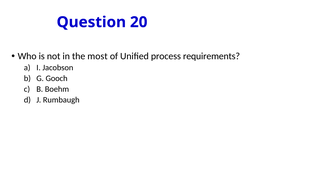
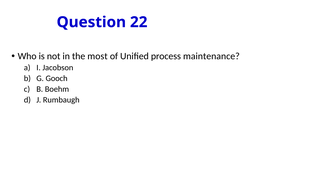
20: 20 -> 22 (139, 22)
requirements: requirements -> maintenance (211, 56)
